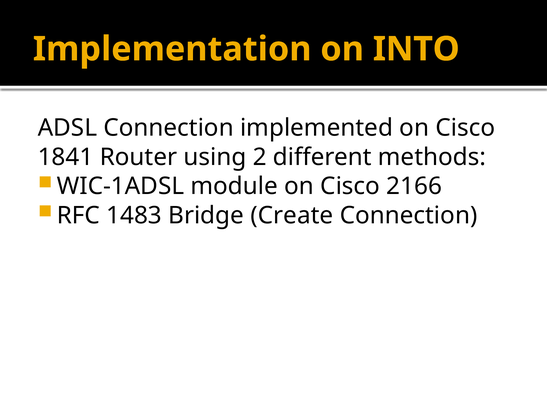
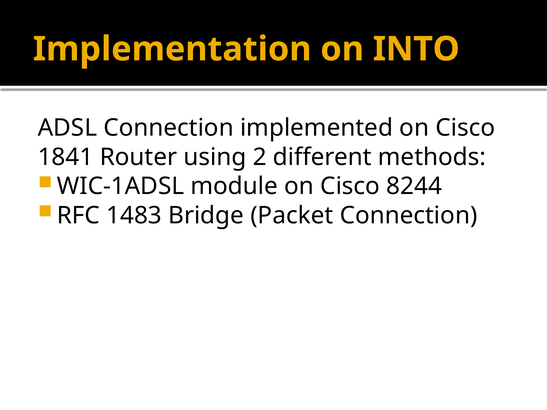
2166: 2166 -> 8244 (414, 186)
Create: Create -> Packet (292, 215)
